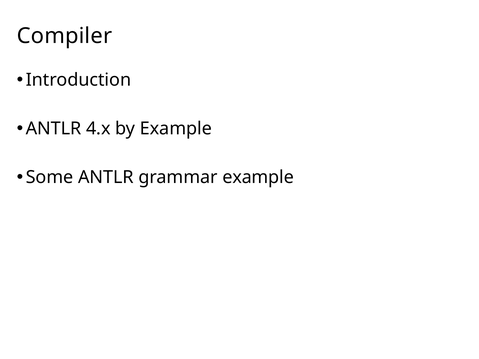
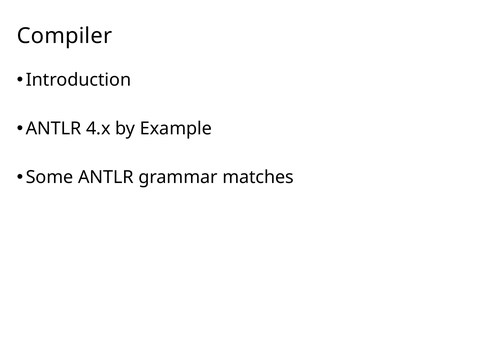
grammar example: example -> matches (258, 178)
